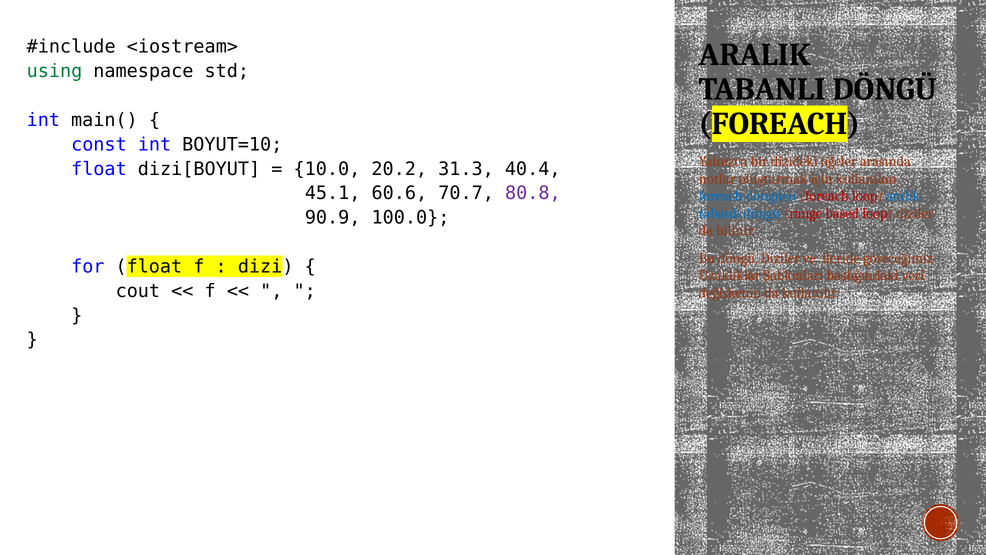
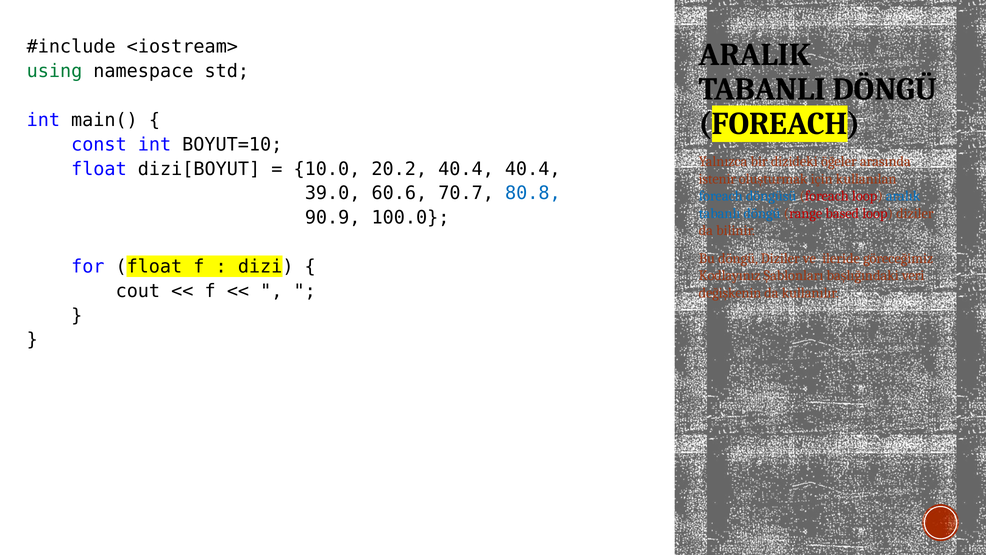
20.2 31.3: 31.3 -> 40.4 (466, 169)
notlar: notlar -> istenir (717, 179)
45.1: 45.1 -> 39.0 (333, 193)
80.8 colour: purple -> blue (533, 193)
Uzaklıklar: Uzaklıklar -> Kodlayınız (730, 275)
